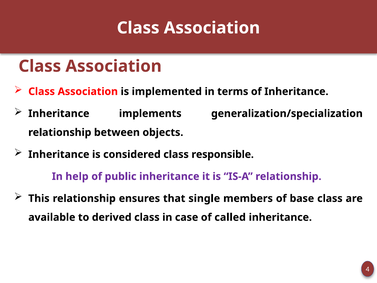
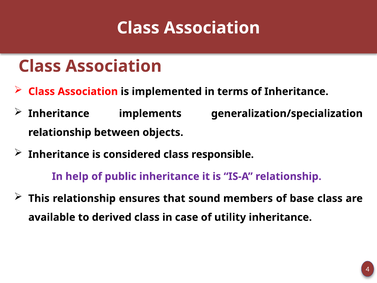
single: single -> sound (204, 198)
called: called -> utility (230, 217)
